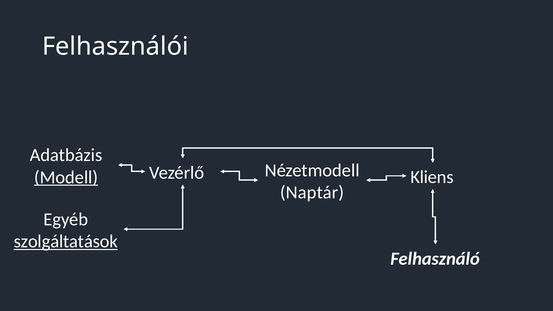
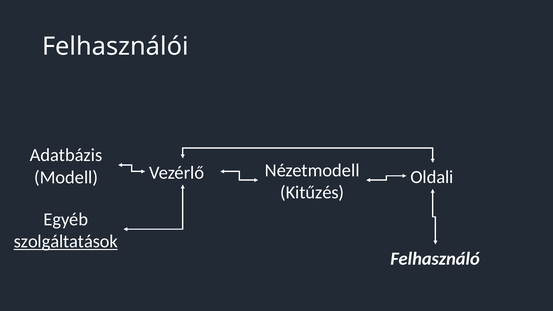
Kliens: Kliens -> Oldali (432, 177)
Modell underline: present -> none (66, 177)
Naptár: Naptár -> Kitűzés (312, 192)
